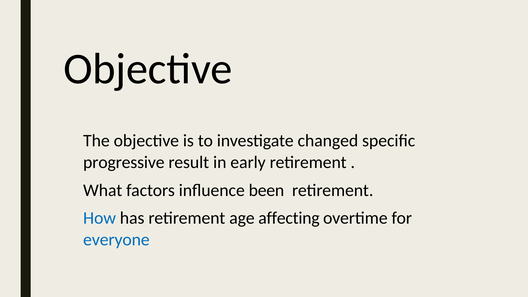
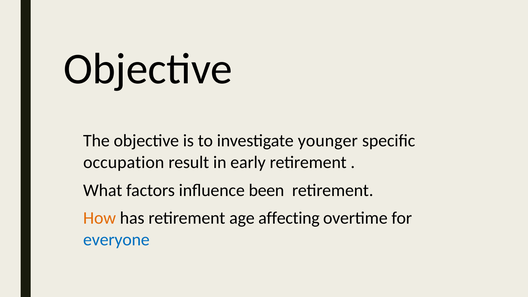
changed: changed -> younger (328, 141)
progressive: progressive -> occupation (124, 162)
How colour: blue -> orange (100, 218)
